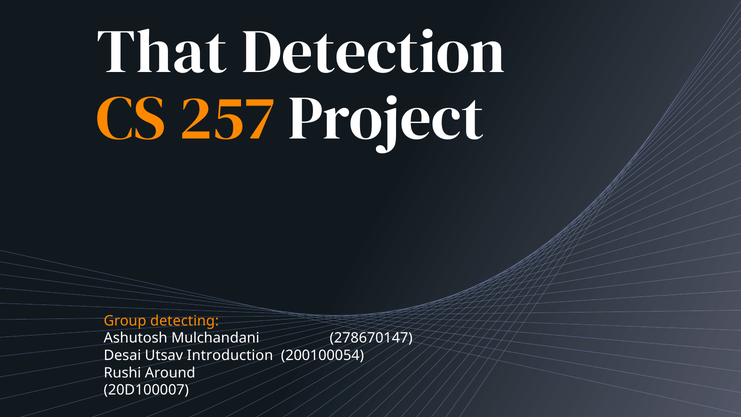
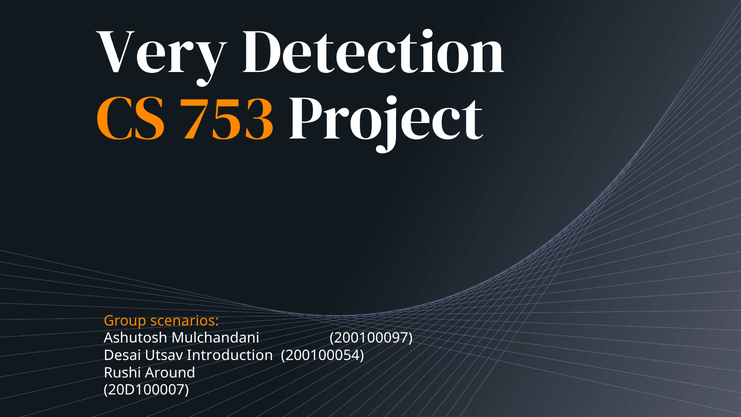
That: That -> Very (162, 52)
257: 257 -> 753 (227, 118)
detecting: detecting -> scenarios (185, 321)
278670147: 278670147 -> 200100097 (371, 338)
